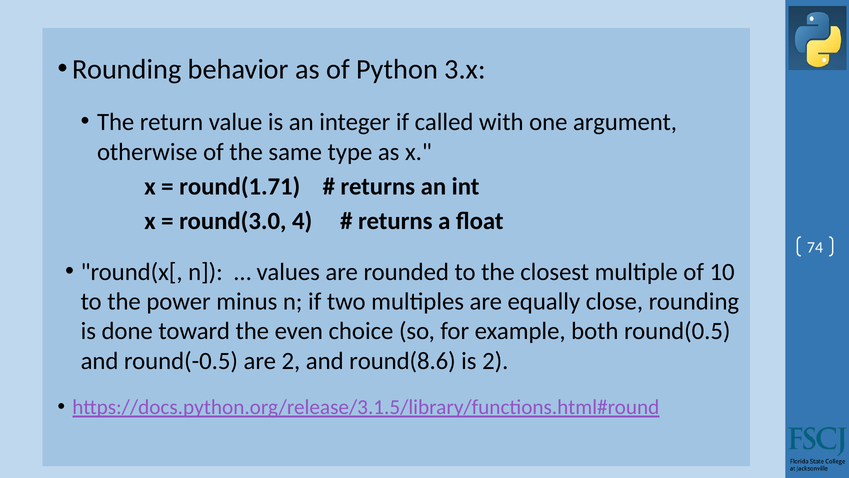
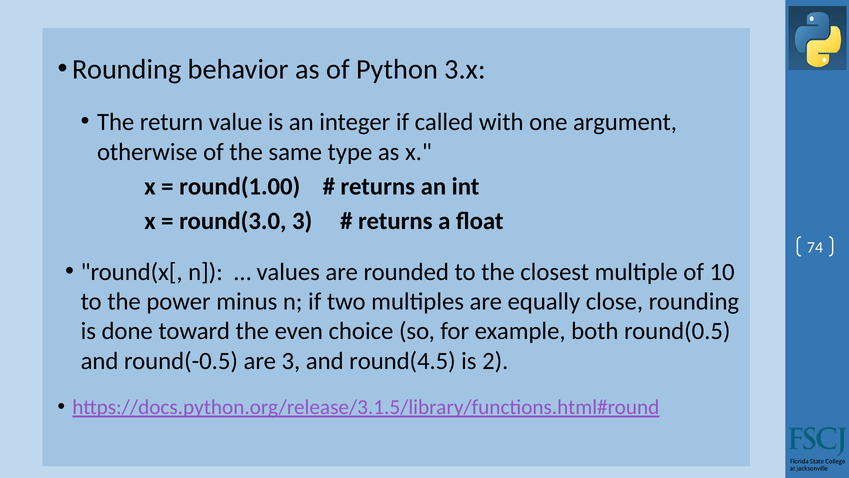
round(1.71: round(1.71 -> round(1.00 (240, 186)
round(3.0 4: 4 -> 3 (302, 221)
are 2: 2 -> 3 (291, 361)
round(8.6: round(8.6 -> round(4.5 (402, 361)
